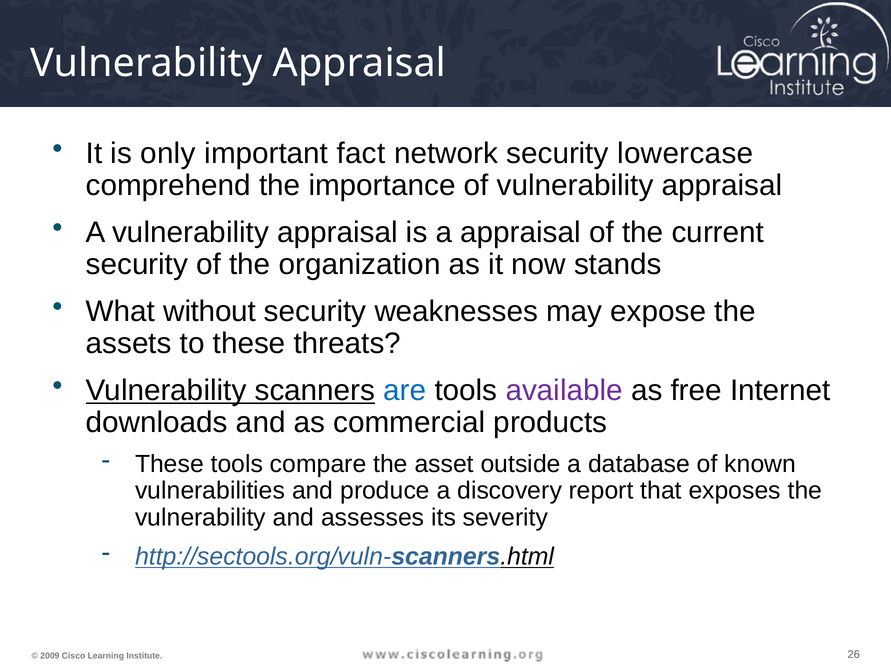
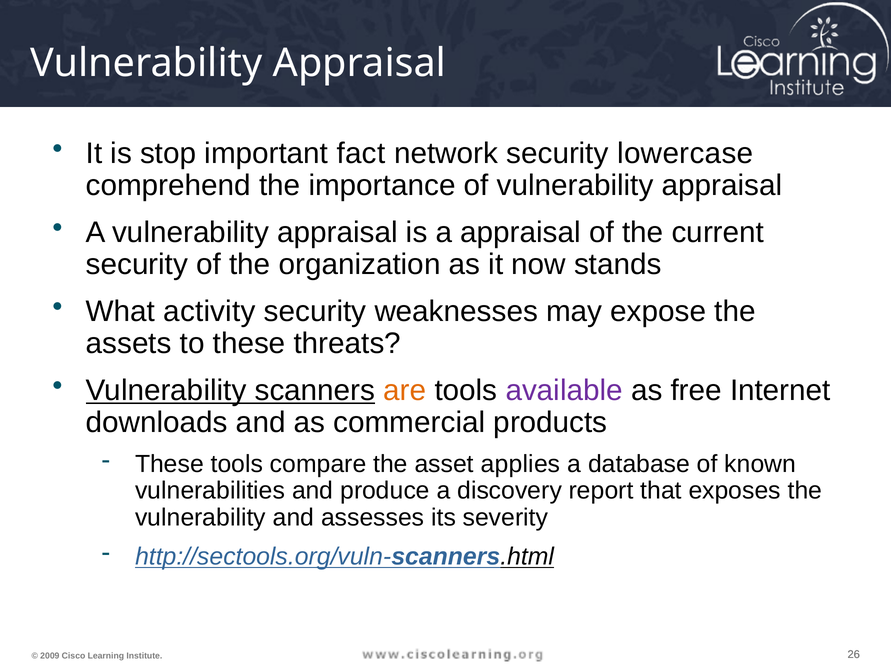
only: only -> stop (168, 154)
without: without -> activity (209, 311)
are colour: blue -> orange (405, 390)
outside: outside -> applies (521, 464)
